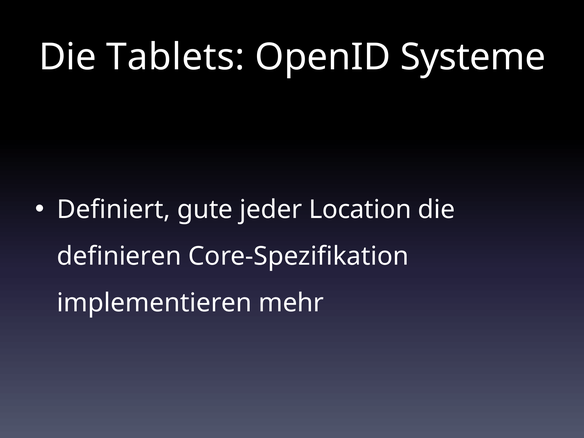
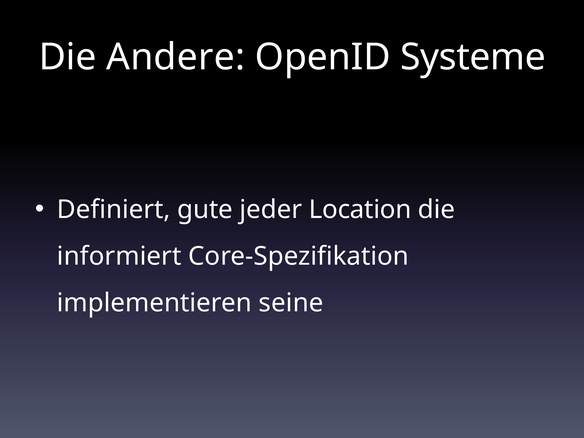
Tablets: Tablets -> Andere (176, 57)
definieren: definieren -> informiert (119, 256)
mehr: mehr -> seine (291, 303)
